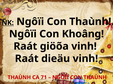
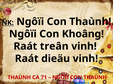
giöõa: giöõa -> treân (54, 47)
